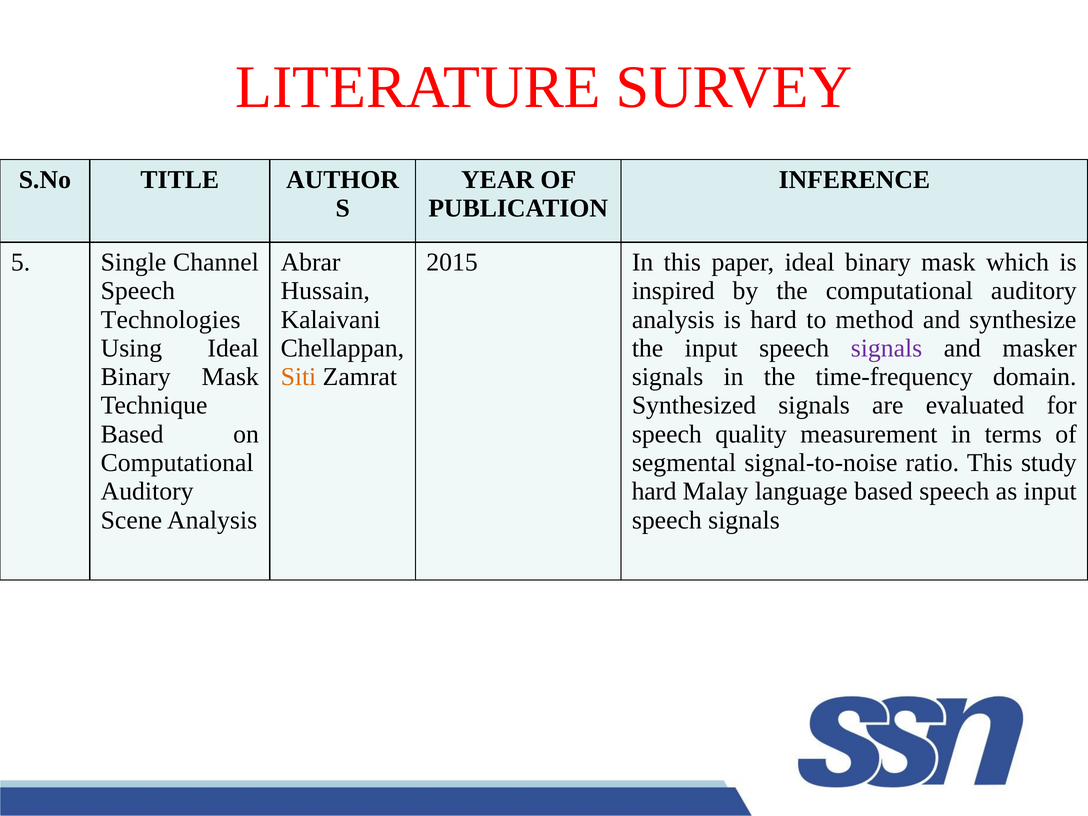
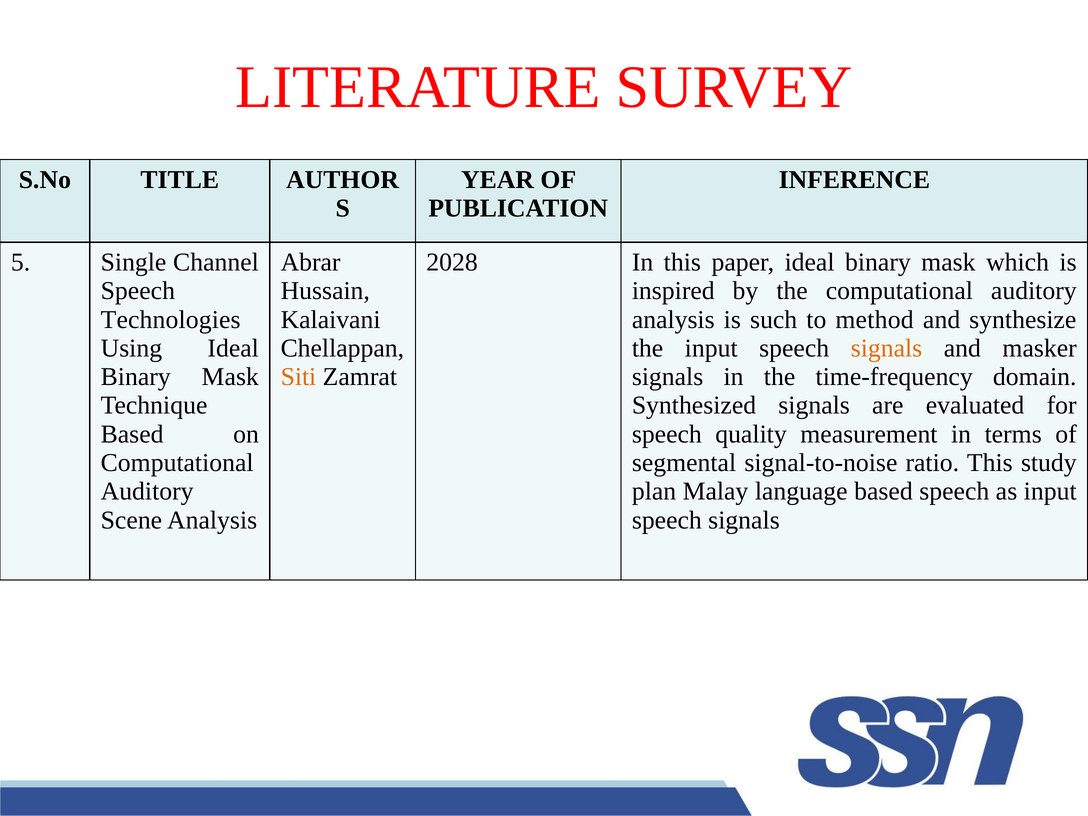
2015: 2015 -> 2028 (452, 262)
is hard: hard -> such (774, 320)
signals colour: purple -> orange (887, 348)
hard: hard -> plan (654, 491)
